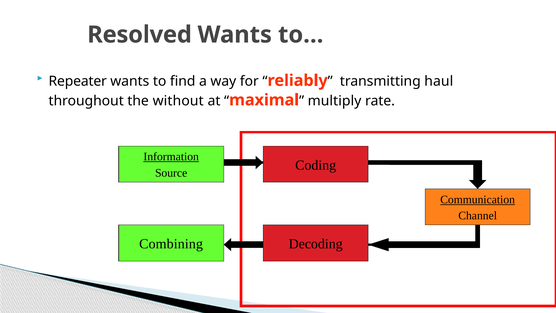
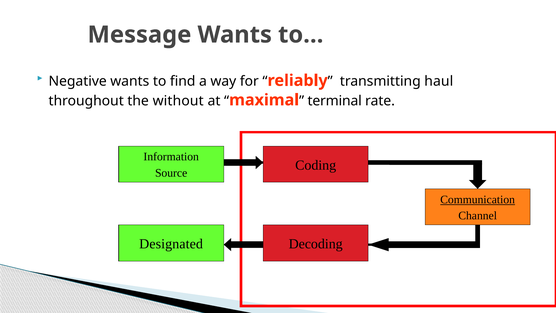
Resolved: Resolved -> Message (139, 35)
Repeater: Repeater -> Negative (78, 81)
multiply: multiply -> terminal (335, 101)
Information underline: present -> none (171, 157)
Combining: Combining -> Designated (171, 244)
